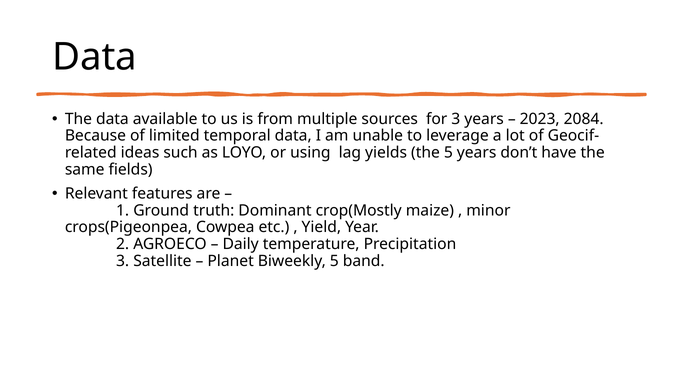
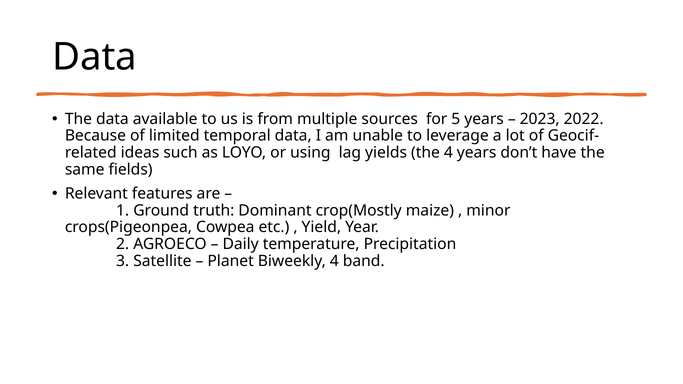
for 3: 3 -> 5 (456, 119)
2084: 2084 -> 2022 (584, 119)
the 5: 5 -> 4 (448, 153)
Biweekly 5: 5 -> 4 (334, 261)
